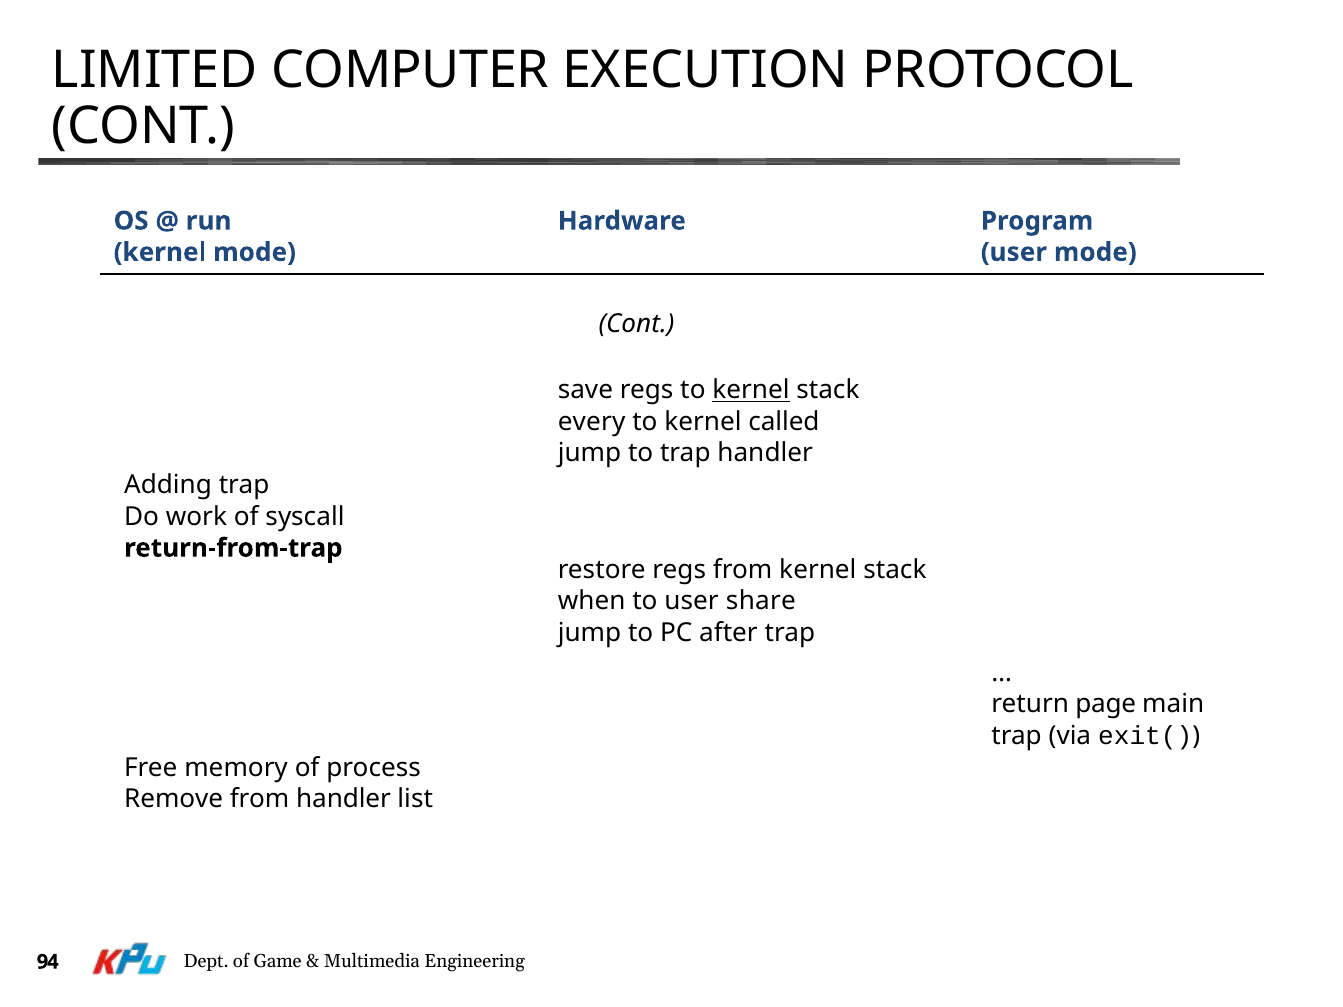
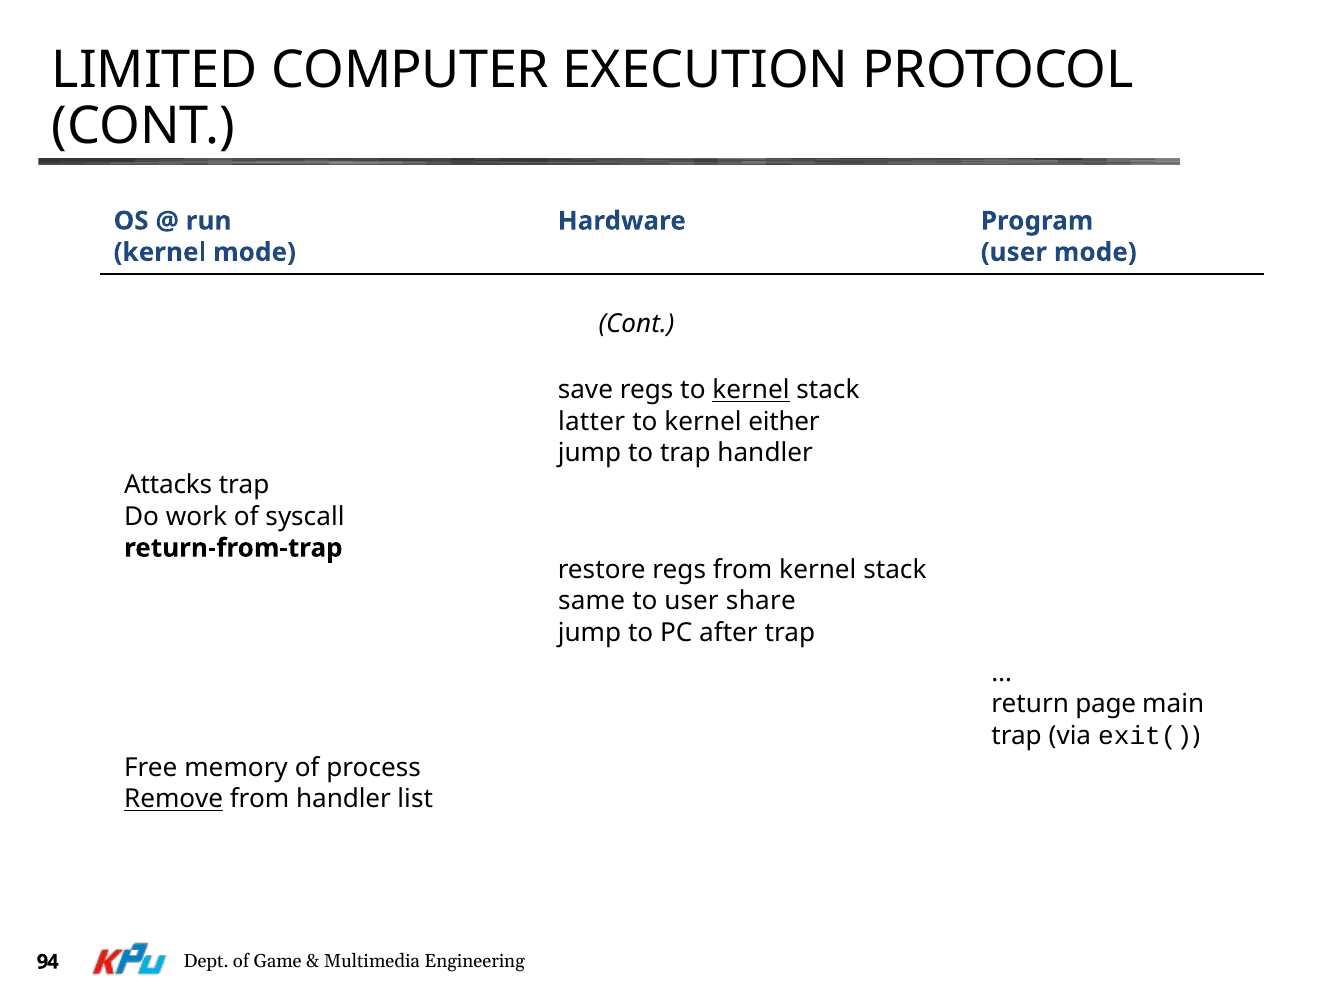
every: every -> latter (592, 422)
called: called -> either (784, 422)
Adding: Adding -> Attacks (168, 485)
when: when -> same (592, 601)
Remove underline: none -> present (174, 799)
